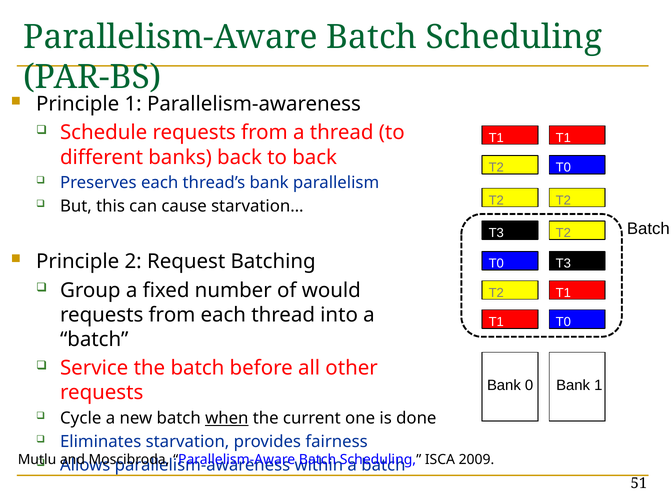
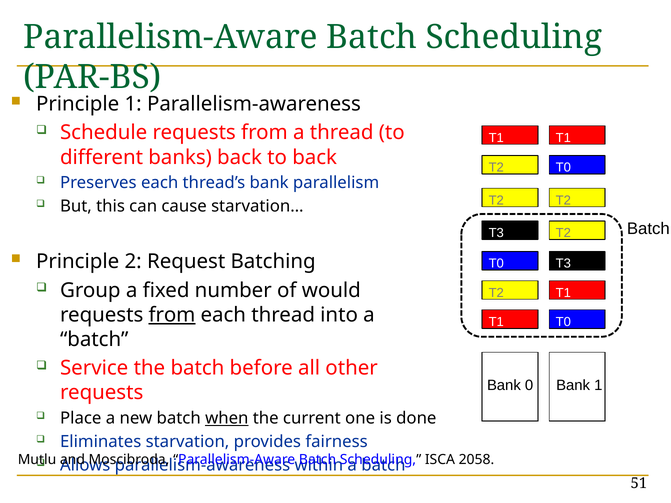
from underline: none -> present (172, 315)
Cycle: Cycle -> Place (81, 418)
2009: 2009 -> 2058 (476, 460)
